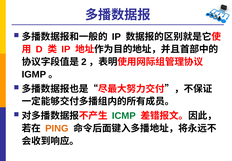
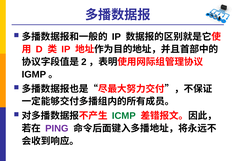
PING colour: orange -> purple (57, 128)
